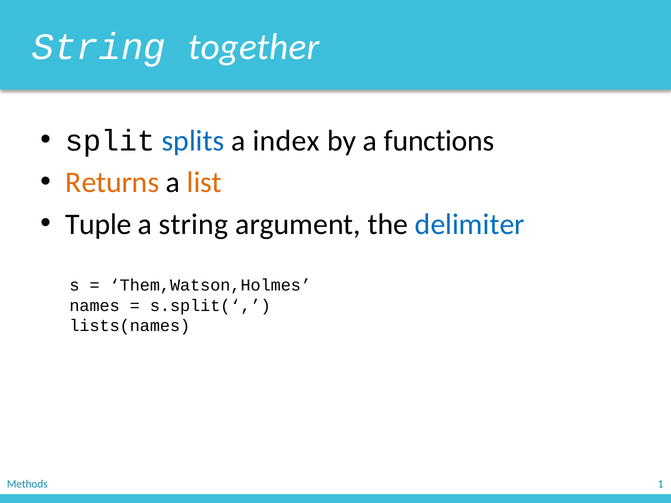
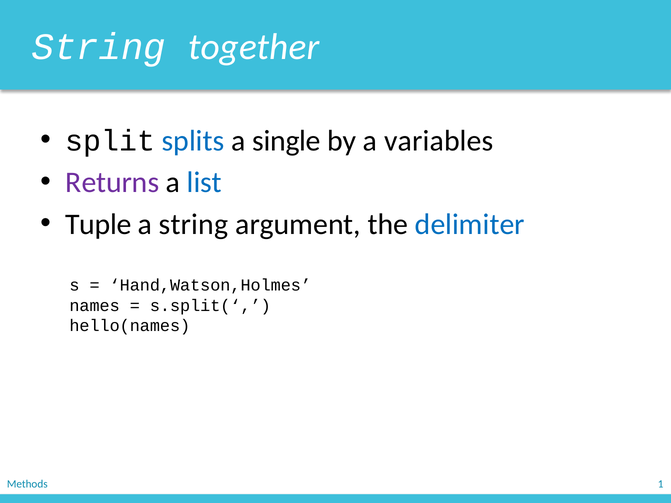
index: index -> single (286, 141)
functions: functions -> variables (439, 141)
Returns colour: orange -> purple (112, 183)
list colour: orange -> blue (204, 183)
Them,Watson,Holmes: Them,Watson,Holmes -> Hand,Watson,Holmes (210, 286)
lists(names: lists(names -> hello(names (130, 326)
